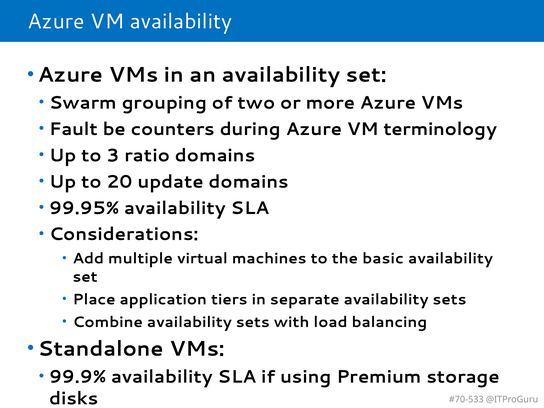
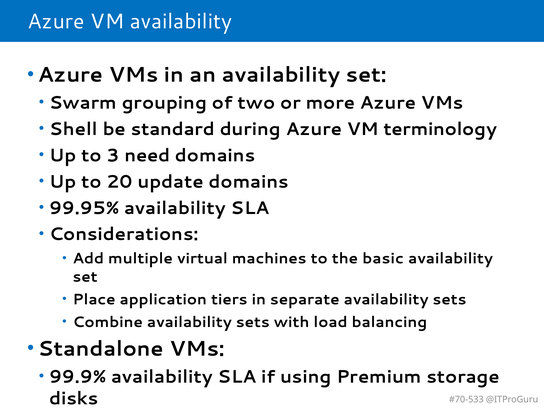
Fault: Fault -> Shell (73, 129)
counters: counters -> standard (173, 129)
ratio: ratio -> need (147, 155)
